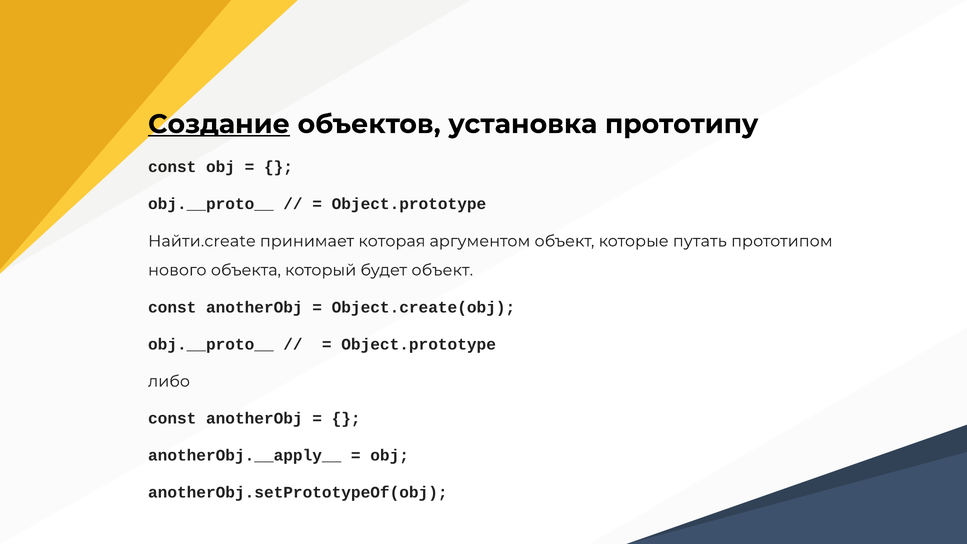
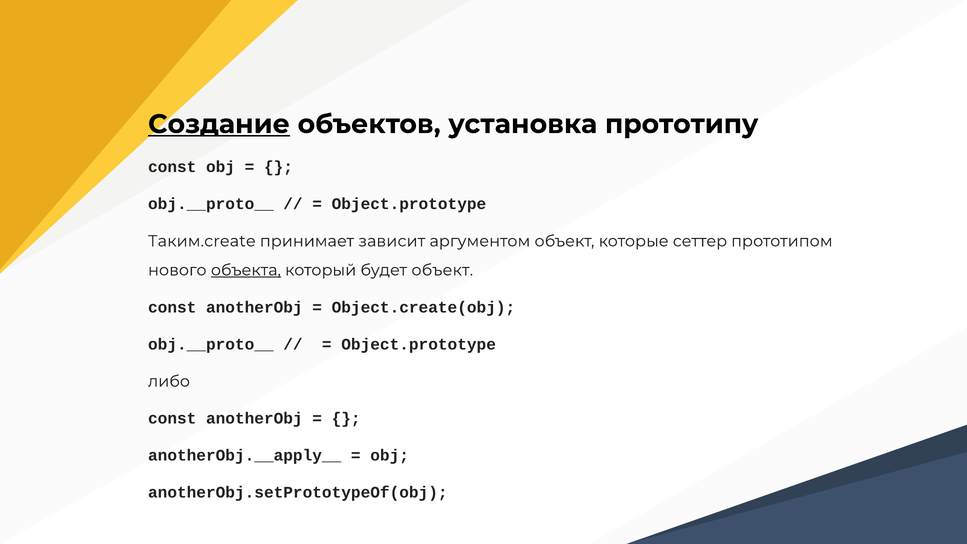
Найти.create: Найти.create -> Таким.create (202, 241)
которая: которая -> зависит (392, 241)
путать: путать -> сеттер (700, 241)
объекта underline: none -> present (246, 270)
